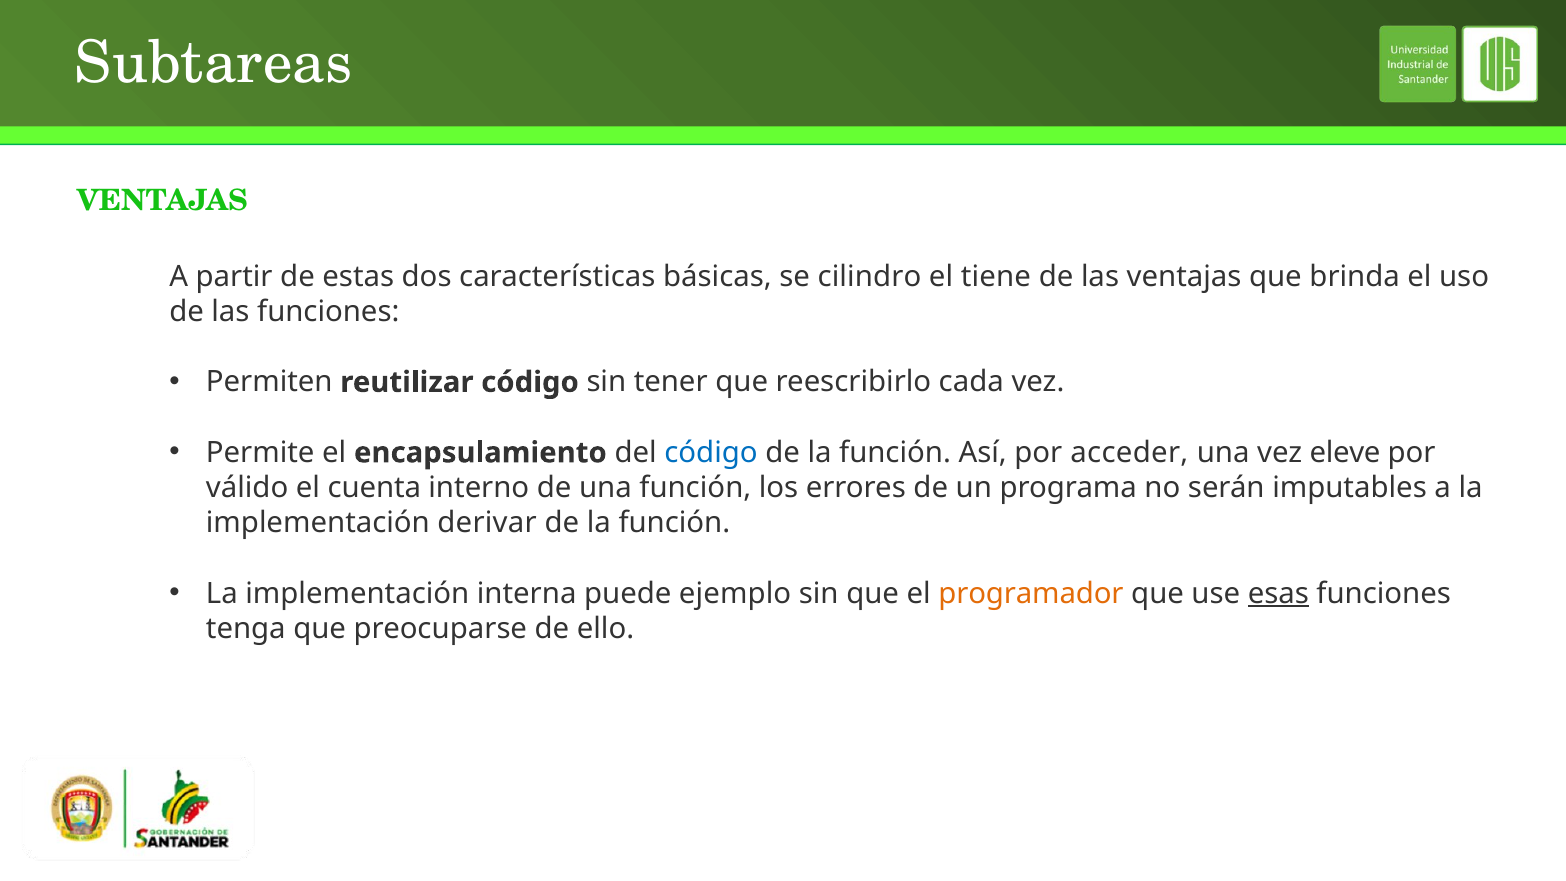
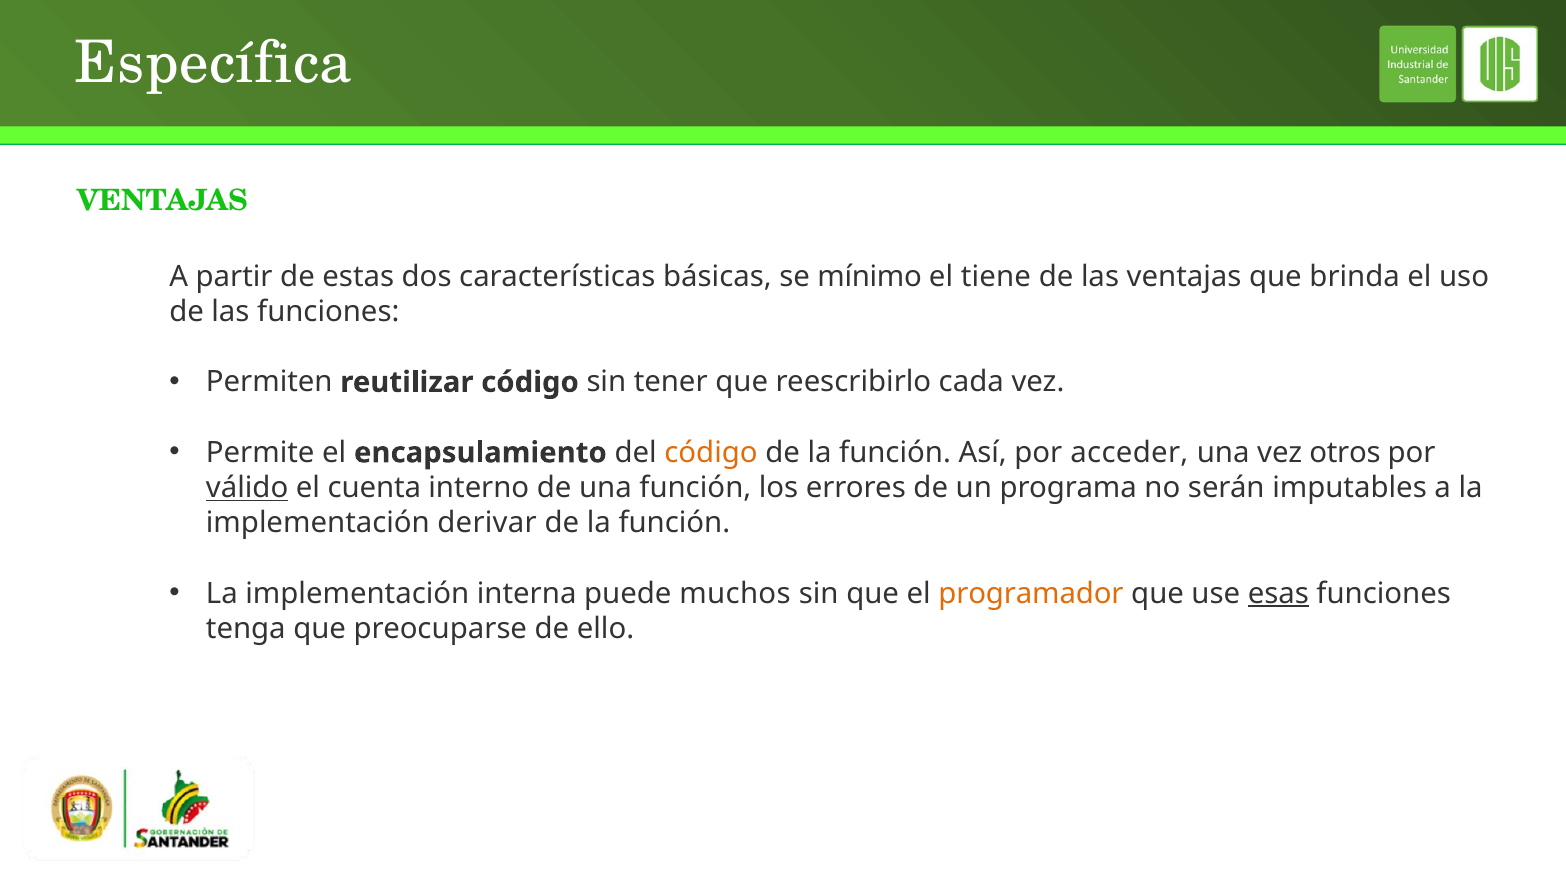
Subtareas: Subtareas -> Específica (214, 63)
cilindro: cilindro -> mínimo (870, 276)
código colour: blue -> orange (711, 453)
eleve: eleve -> otros (1345, 453)
válido underline: none -> present (247, 488)
ejemplo: ejemplo -> muchos (735, 594)
